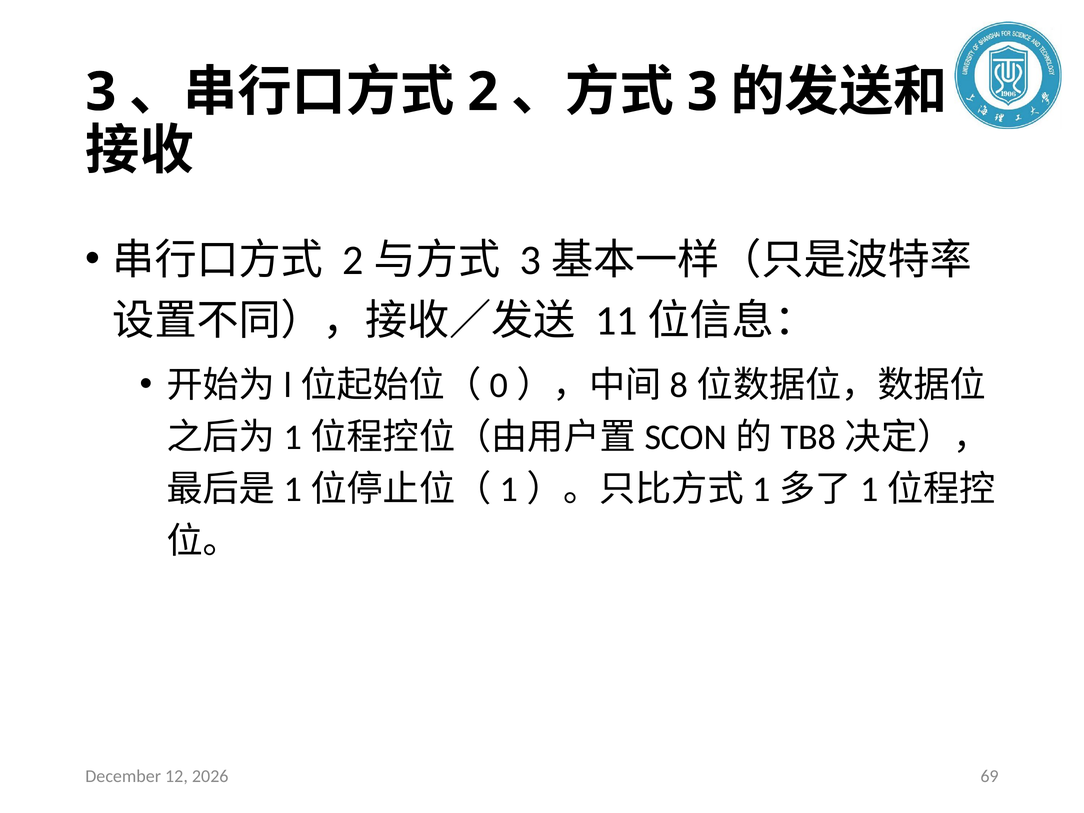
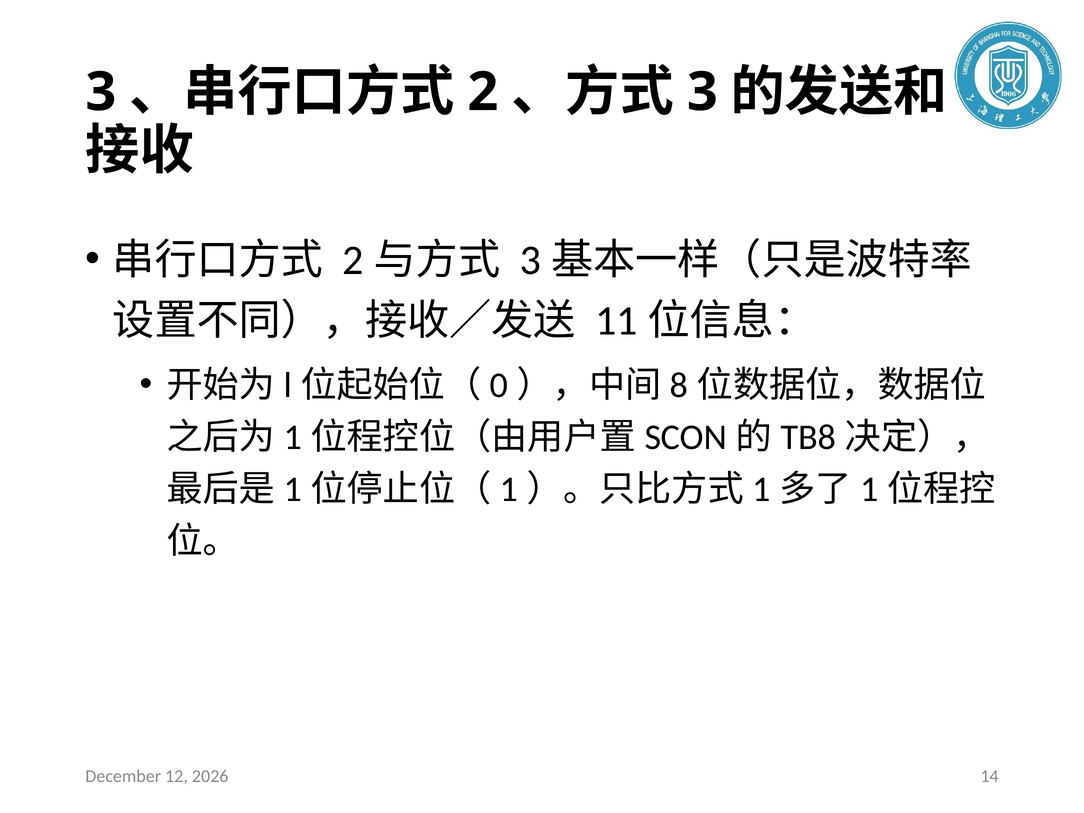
69: 69 -> 14 (989, 776)
